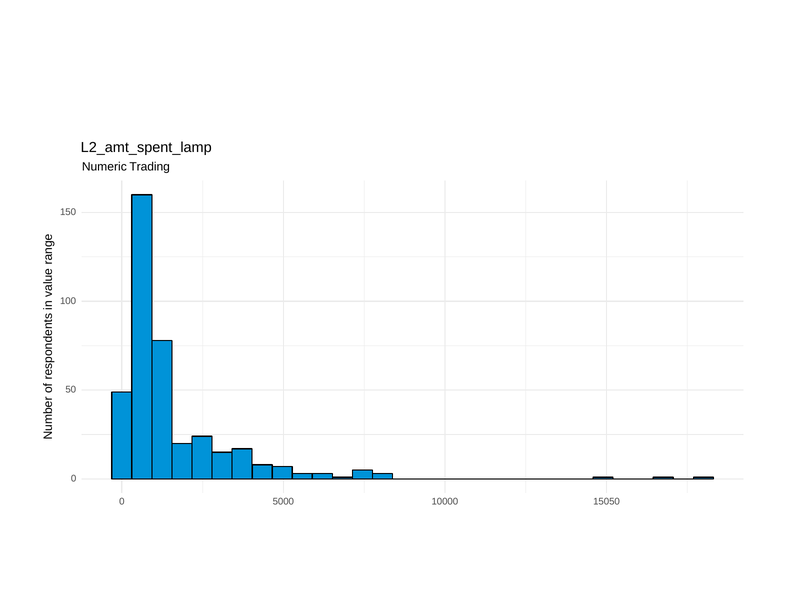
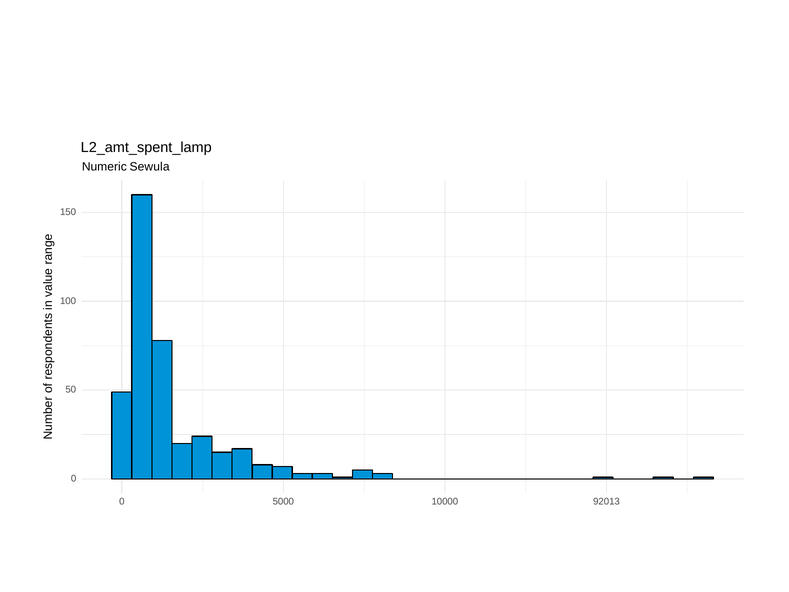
Trading: Trading -> Sewula (150, 167)
15050: 15050 -> 92013 (606, 502)
